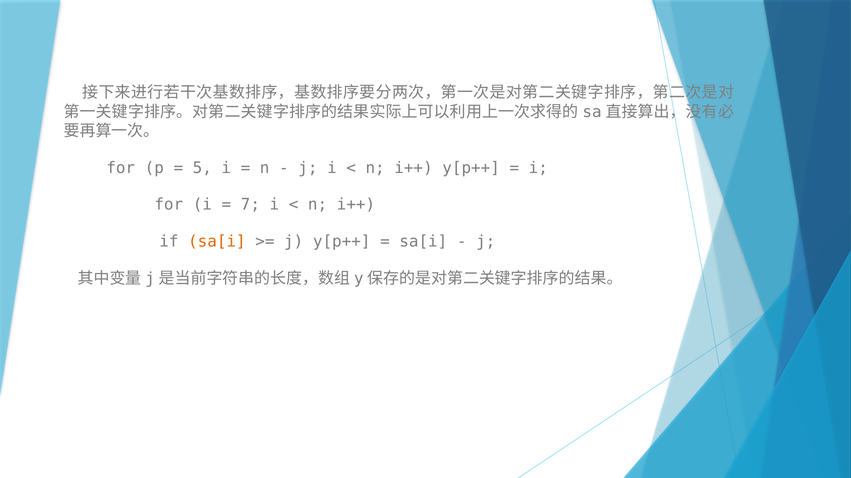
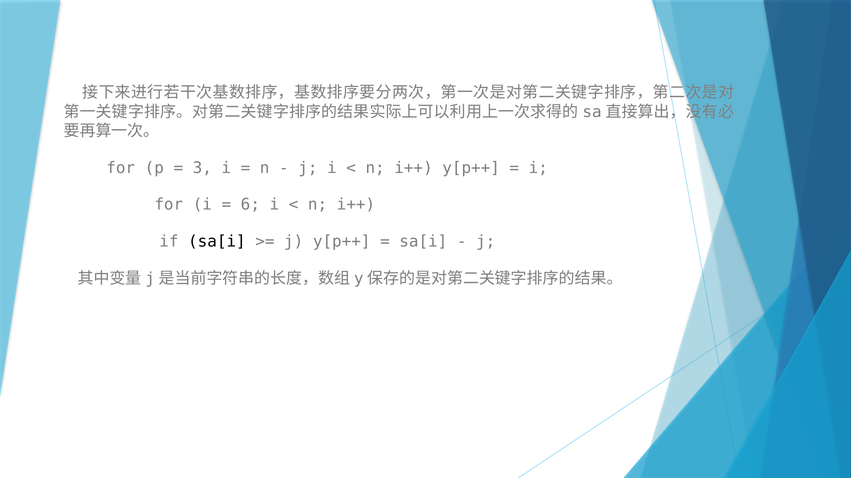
5: 5 -> 3 (202, 168)
7: 7 -> 6 (250, 205)
sa[i colour: orange -> black (217, 242)
